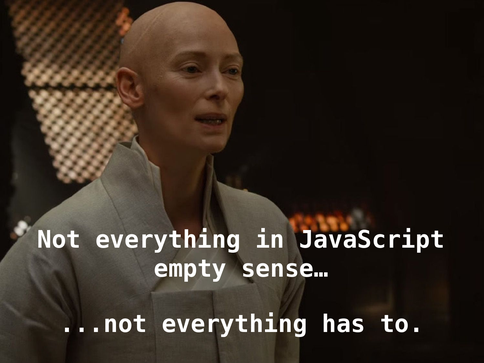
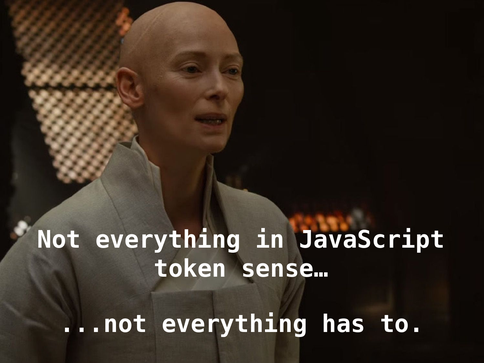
empty: empty -> token (190, 269)
